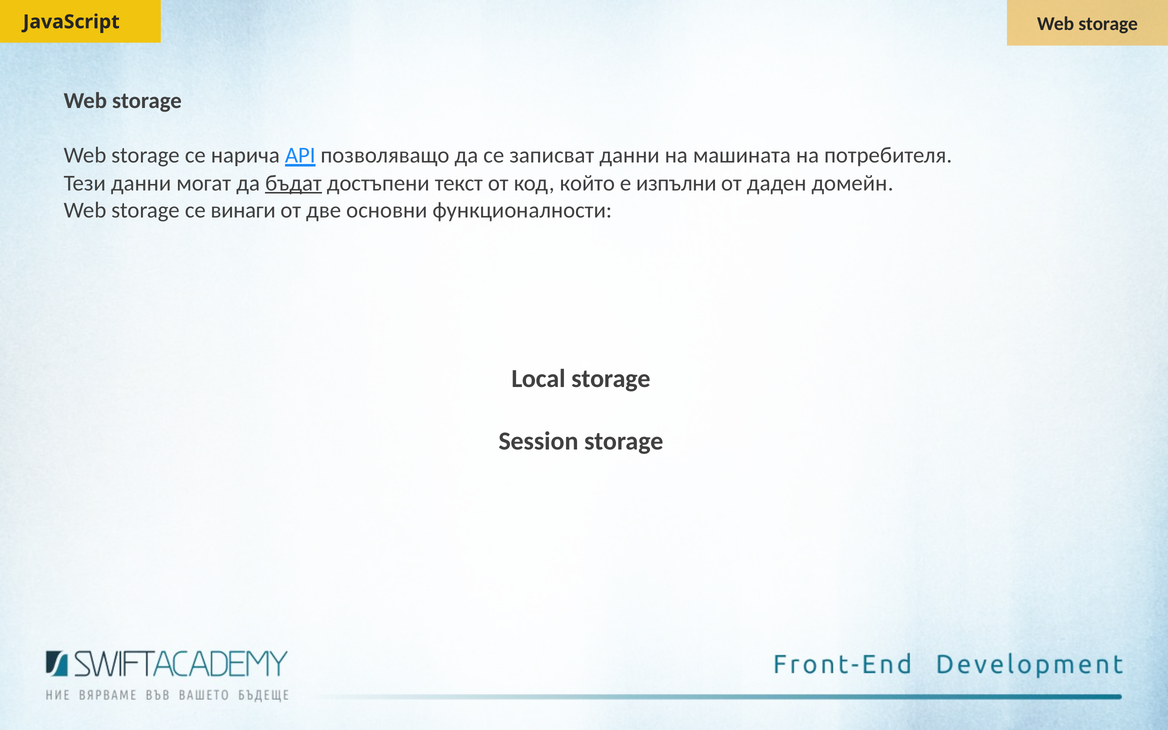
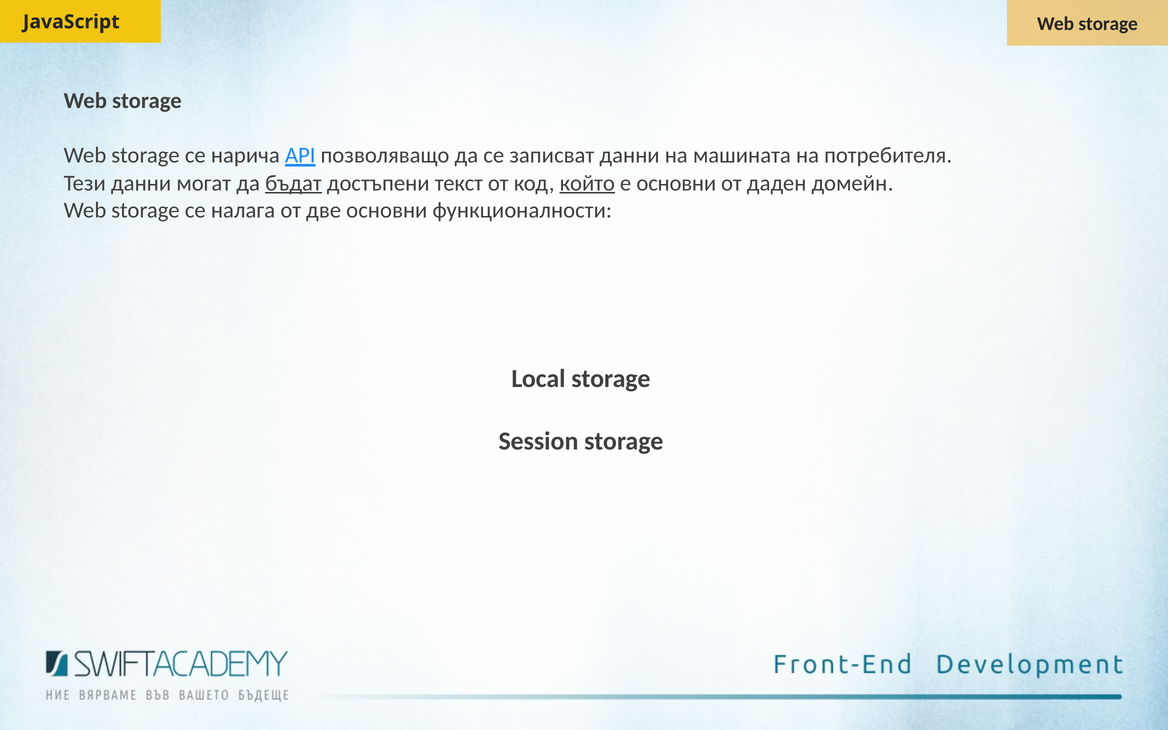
който underline: none -> present (587, 183)
е изпълни: изпълни -> основни (676, 183)
винаги: винаги -> налага (243, 210)
